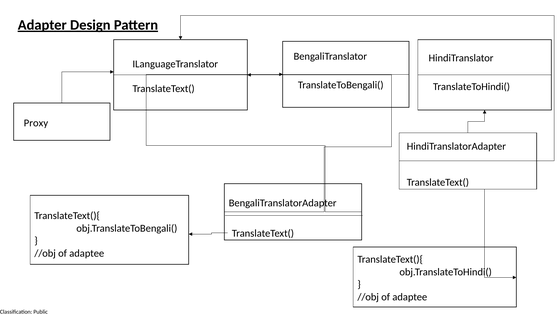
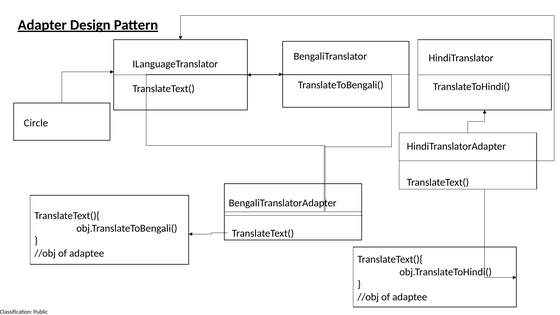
Proxy: Proxy -> Circle (36, 123)
